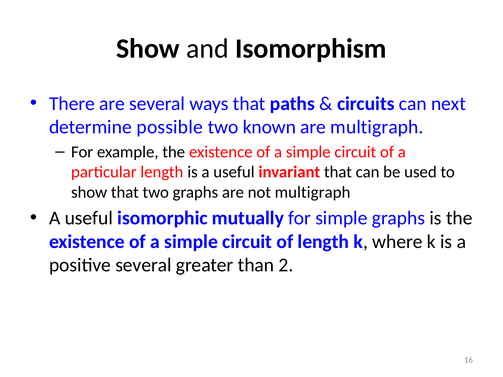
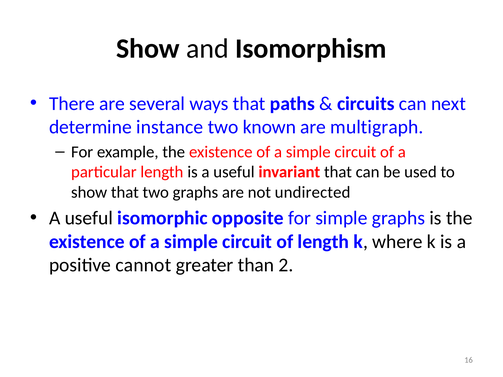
possible: possible -> instance (170, 127)
not multigraph: multigraph -> undirected (313, 192)
mutually: mutually -> opposite (248, 218)
positive several: several -> cannot (143, 265)
